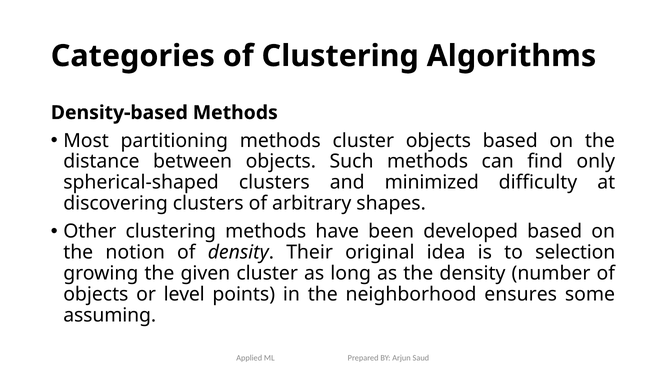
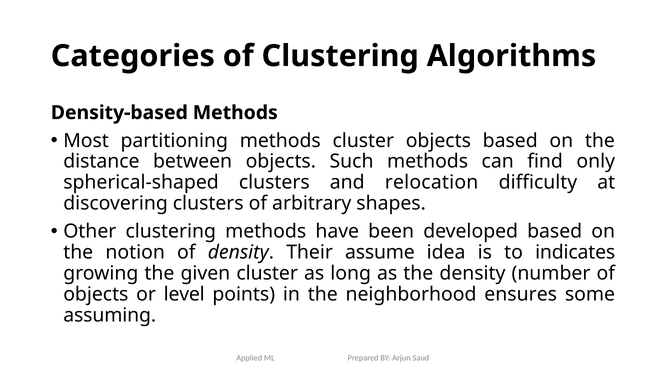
minimized: minimized -> relocation (432, 182)
original: original -> assume (380, 252)
selection: selection -> indicates (575, 252)
